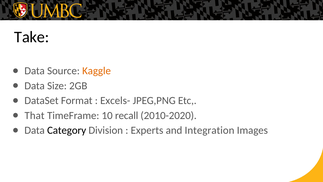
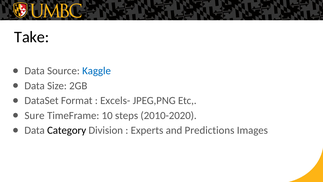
Kaggle colour: orange -> blue (97, 71)
That: That -> Sure (35, 115)
recall: recall -> steps (127, 115)
Integration: Integration -> Predictions (210, 130)
